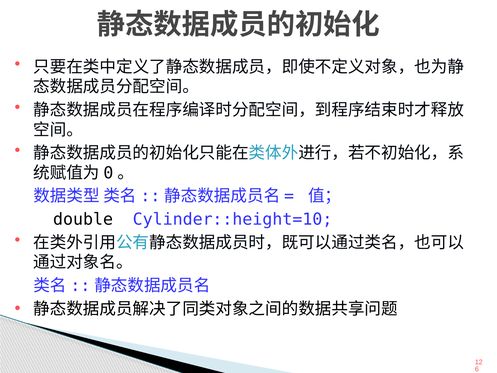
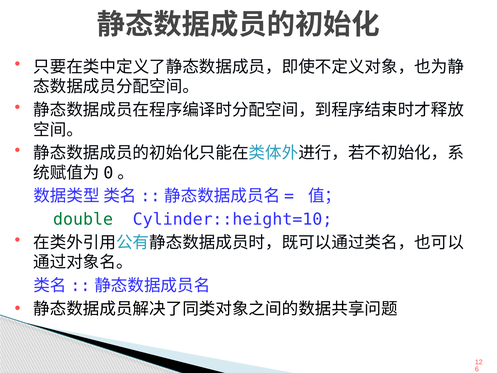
double colour: black -> green (83, 219)
